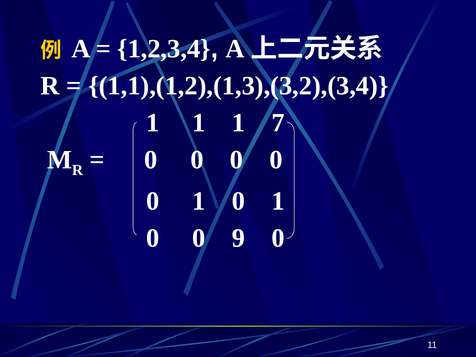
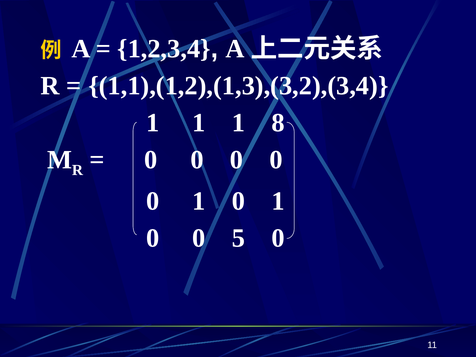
7: 7 -> 8 (278, 123)
9: 9 -> 5 (238, 238)
